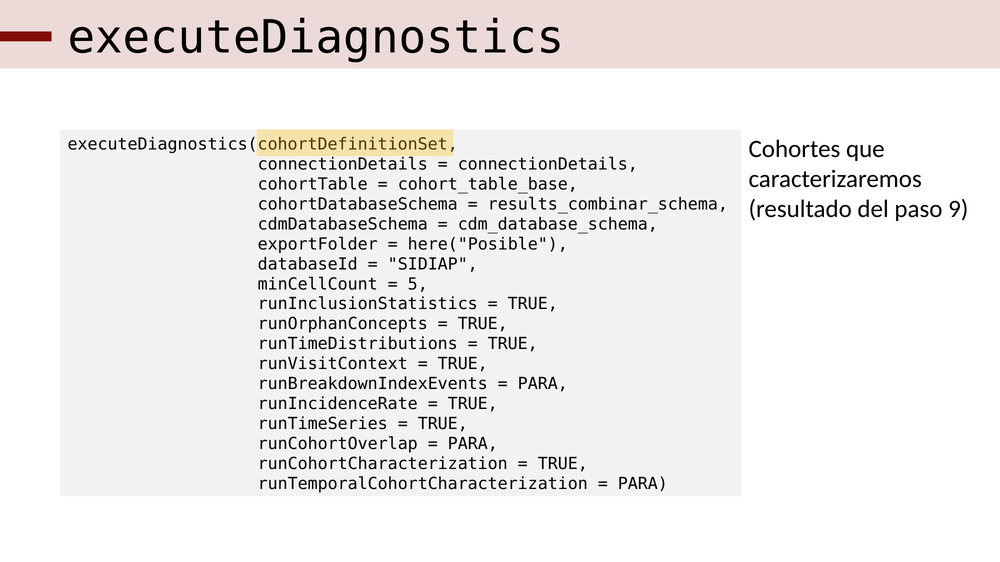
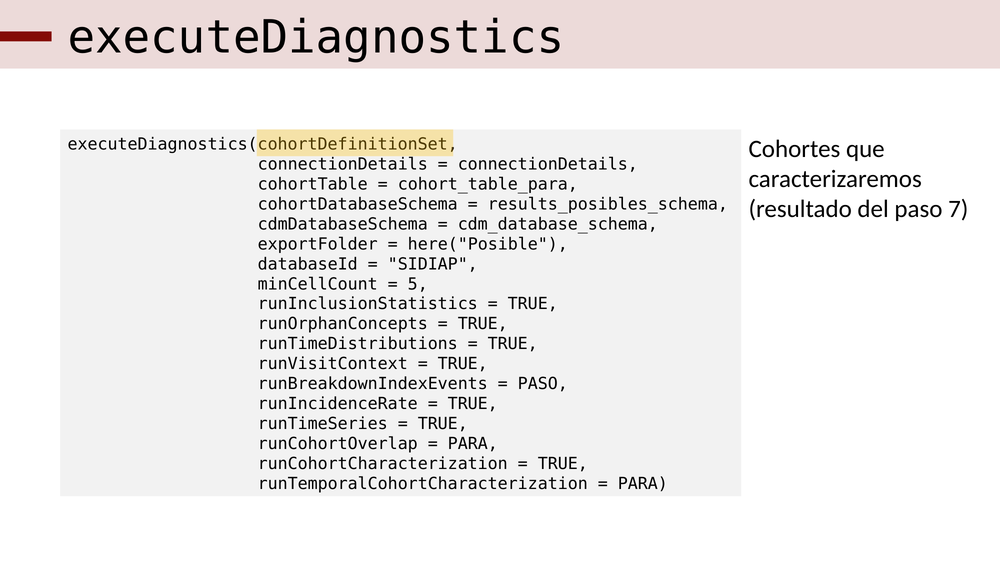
cohort_table_base: cohort_table_base -> cohort_table_para (488, 184)
results_combinar_schema: results_combinar_schema -> results_posibles_schema (608, 204)
9: 9 -> 7 (958, 209)
PARA: PARA -> PASO (543, 384)
